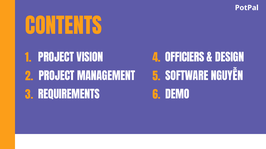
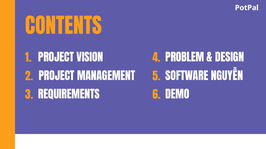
OFFICIERS: OFFICIERS -> PROBLEM (185, 58)
